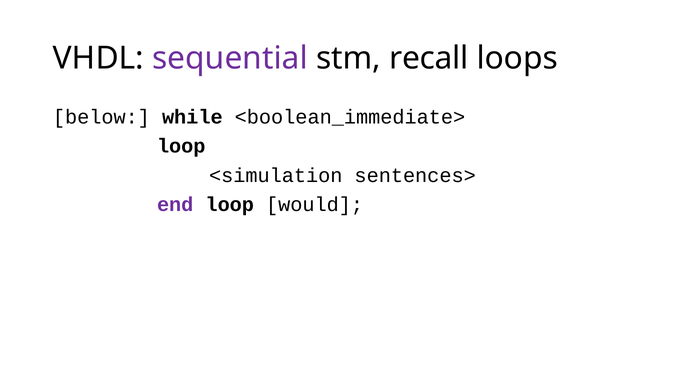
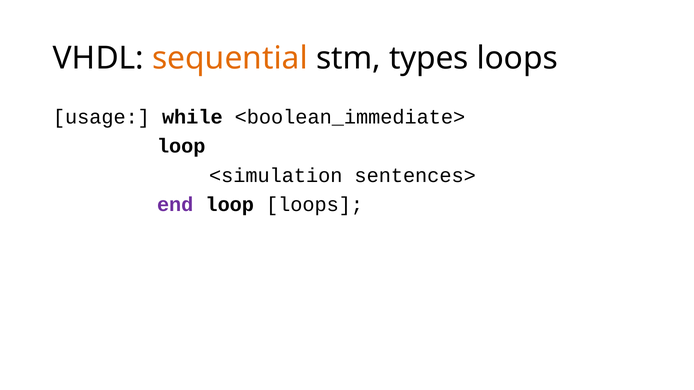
sequential colour: purple -> orange (230, 58)
recall: recall -> types (429, 58)
below: below -> usage (101, 117)
loop would: would -> loops (315, 205)
